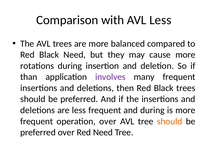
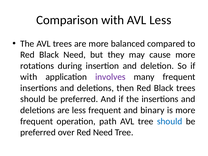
than: than -> with (29, 77)
and during: during -> binary (152, 110)
operation over: over -> path (108, 121)
should colour: orange -> blue (170, 121)
